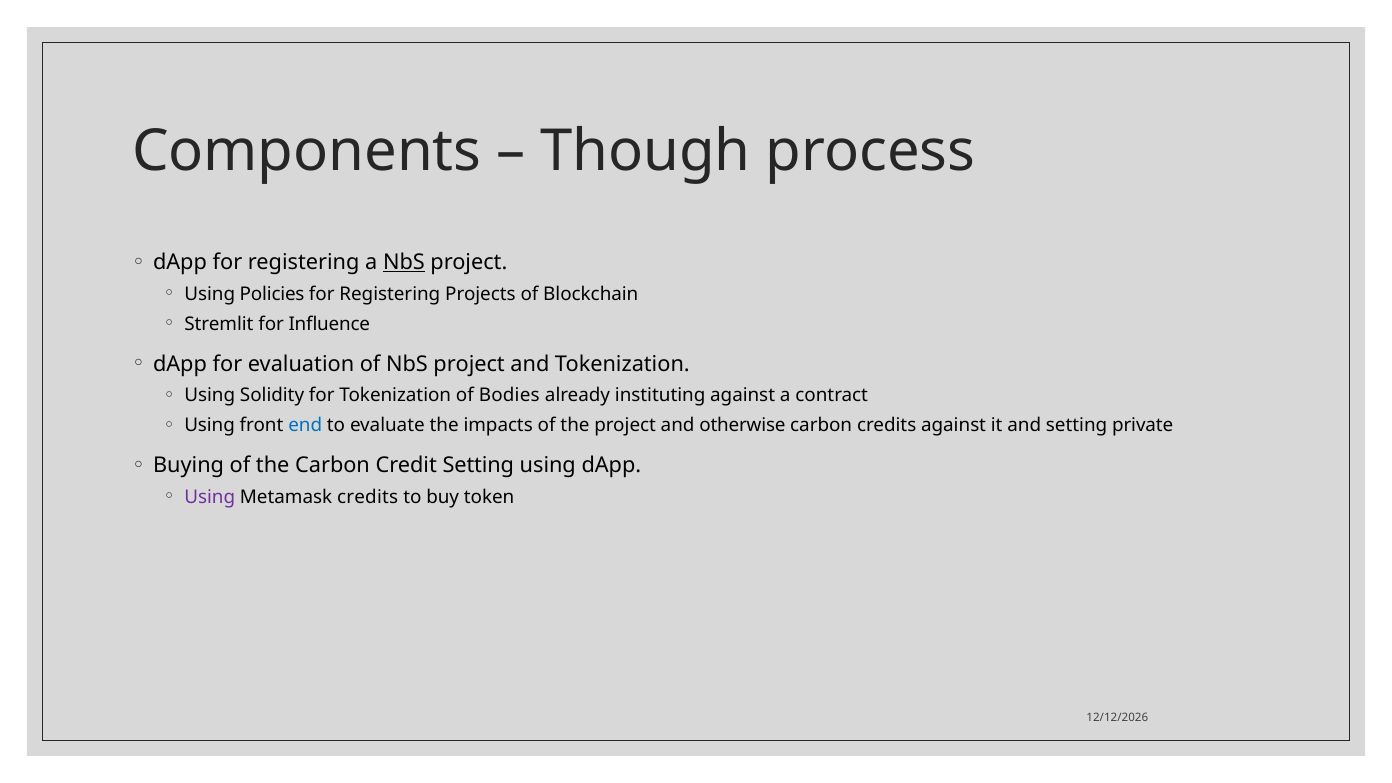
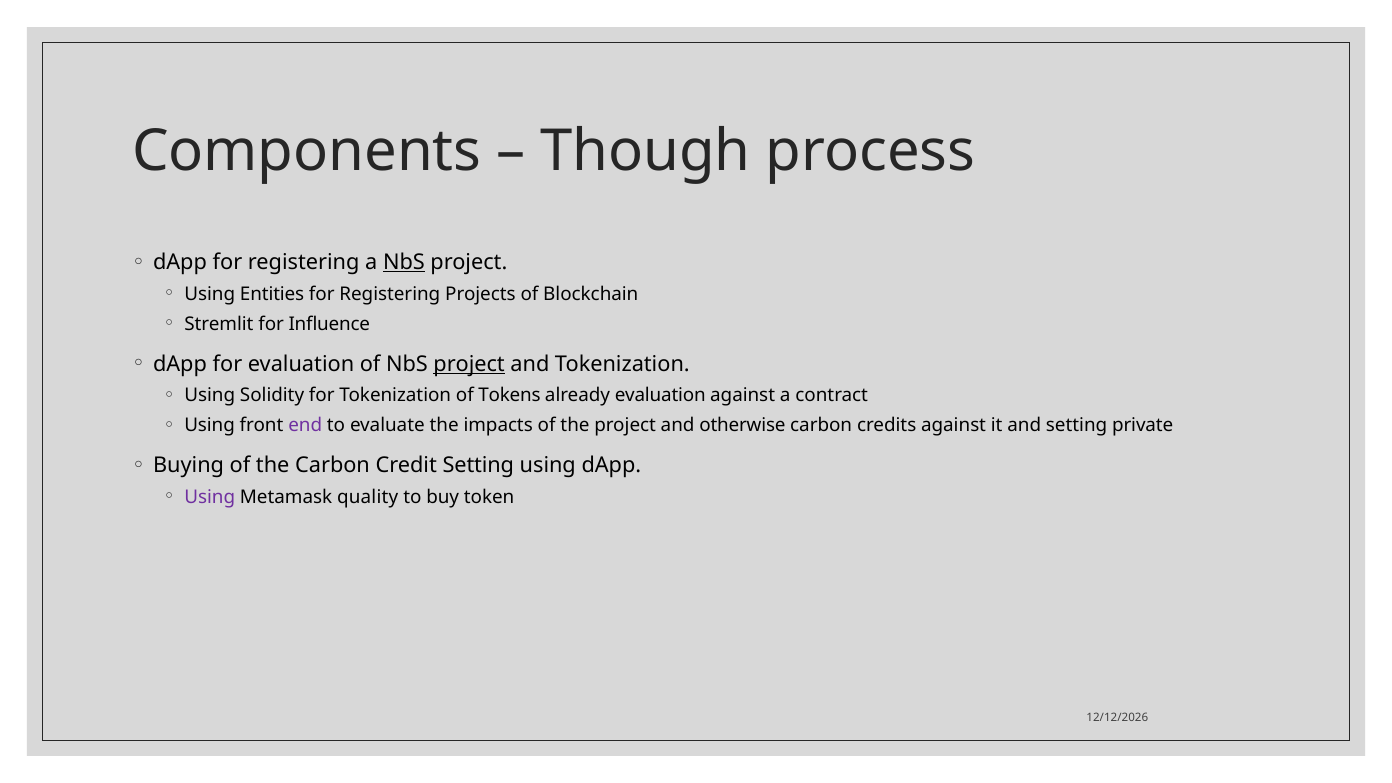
Policies: Policies -> Entities (272, 294)
project underline: none -> present (469, 364)
Bodies: Bodies -> Tokens (509, 395)
already instituting: instituting -> evaluation (660, 395)
end colour: blue -> purple (305, 425)
Metamask credits: credits -> quality (368, 497)
